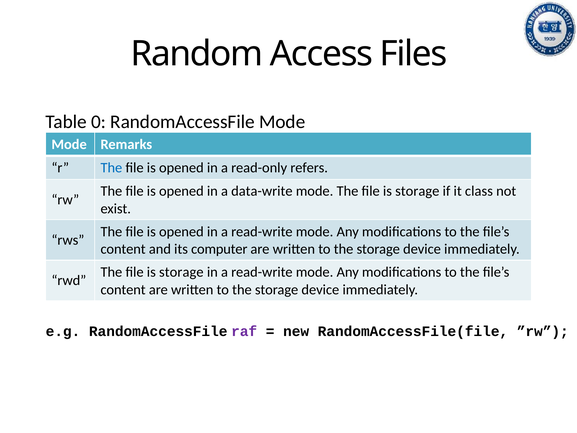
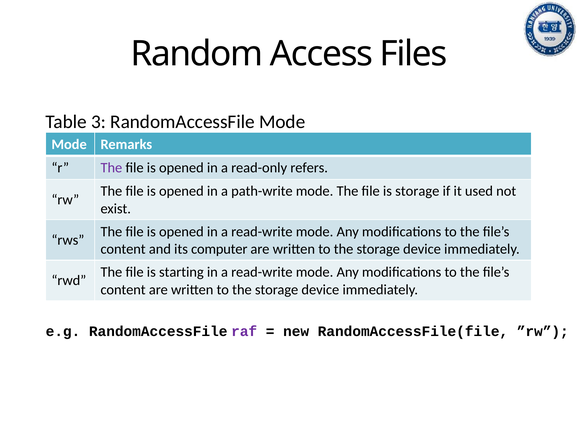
0: 0 -> 3 (99, 122)
The colour: blue -> purple (111, 168)
data-write: data-write -> path-write (262, 191)
class: class -> used (479, 191)
storage: storage -> starting (181, 272)
